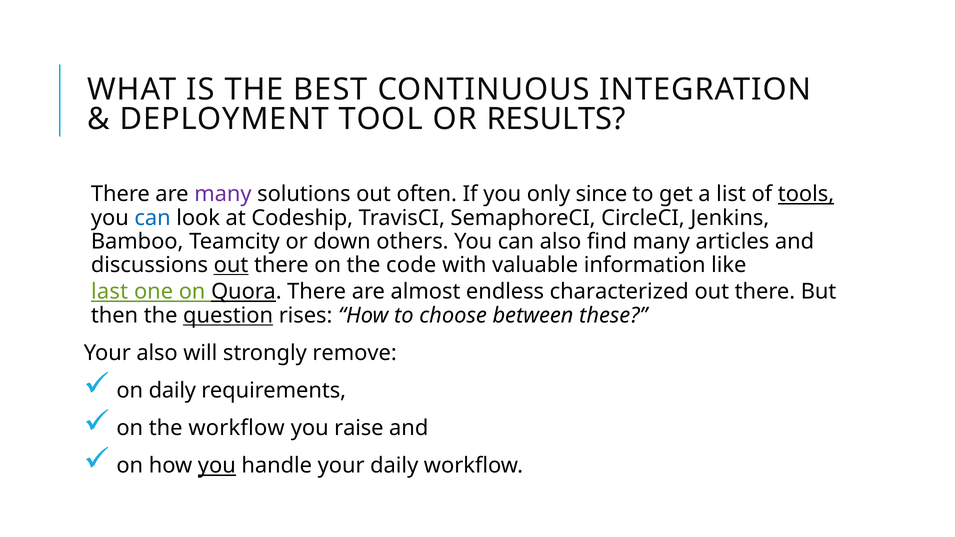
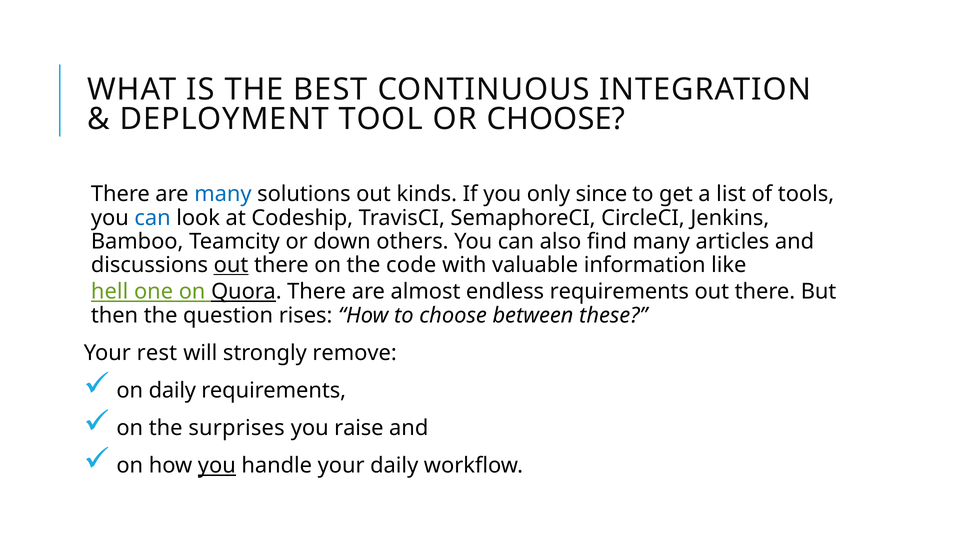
OR RESULTS: RESULTS -> CHOOSE (556, 119)
many colour: purple -> blue (223, 194)
often: often -> kinds (427, 194)
tools underline: present -> none (806, 194)
last: last -> hell (110, 291)
endless characterized: characterized -> requirements (619, 291)
question underline: present -> none (228, 316)
Your also: also -> rest (157, 353)
the workflow: workflow -> surprises (237, 428)
